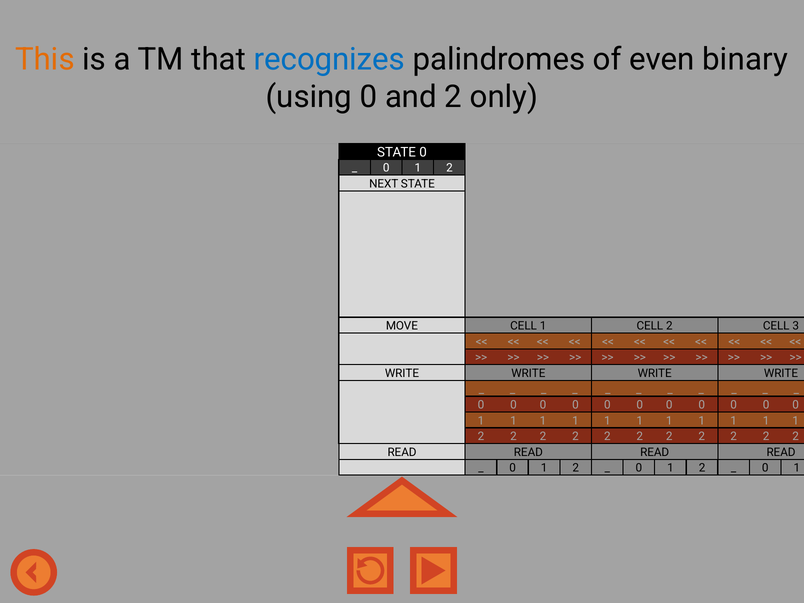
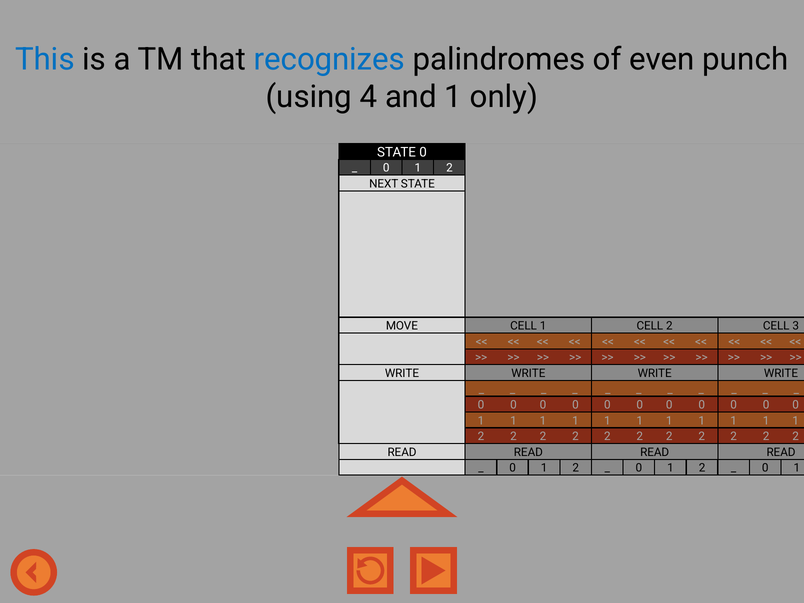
This colour: orange -> blue (45, 59)
binary: binary -> punch (745, 59)
using 0: 0 -> 4 (368, 97)
and 2: 2 -> 1 (453, 97)
